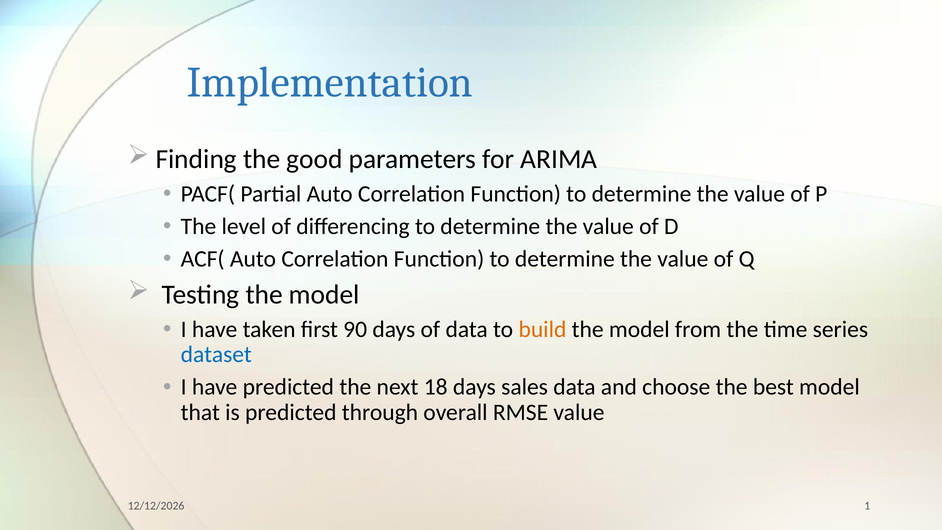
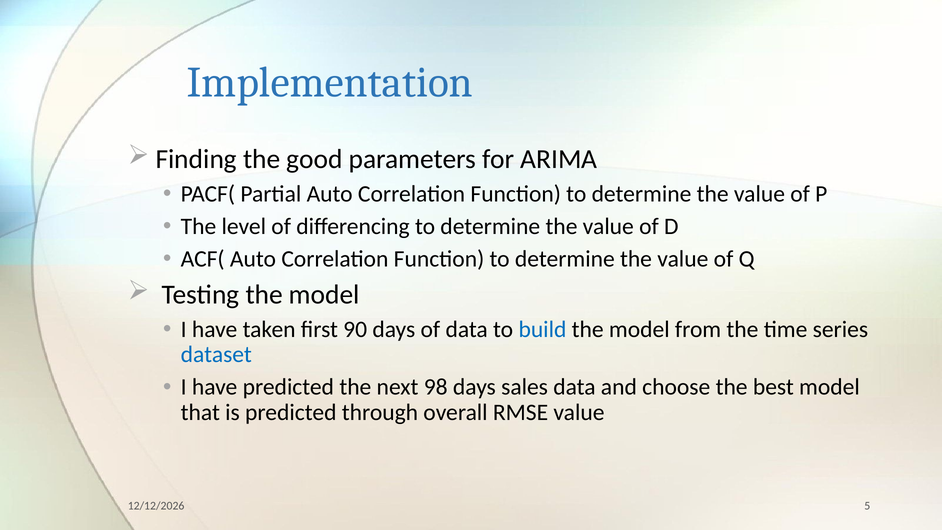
build colour: orange -> blue (542, 329)
18: 18 -> 98 (436, 387)
1: 1 -> 5 (867, 506)
